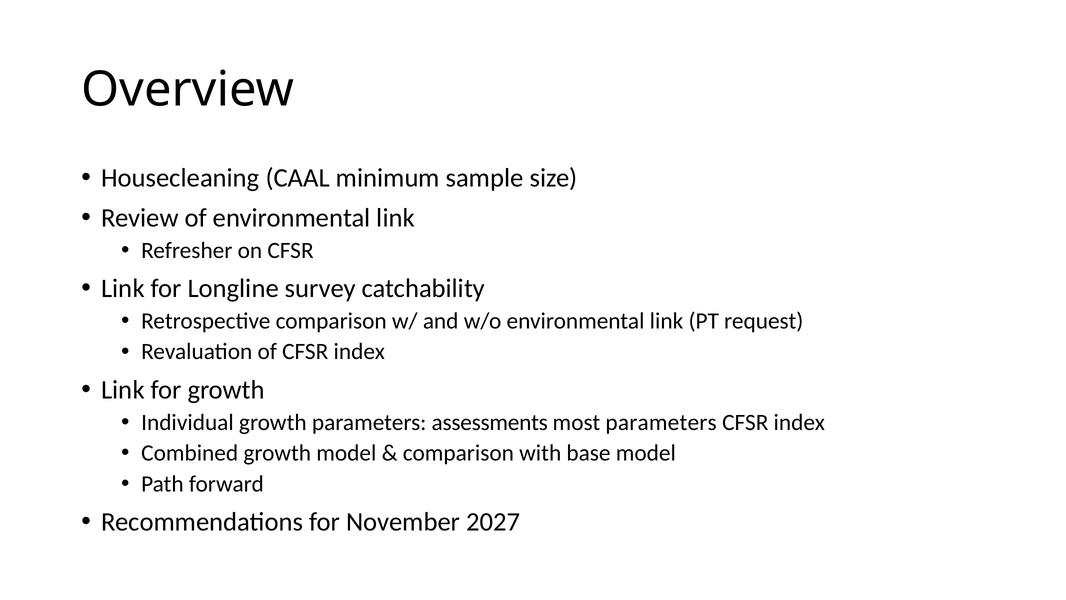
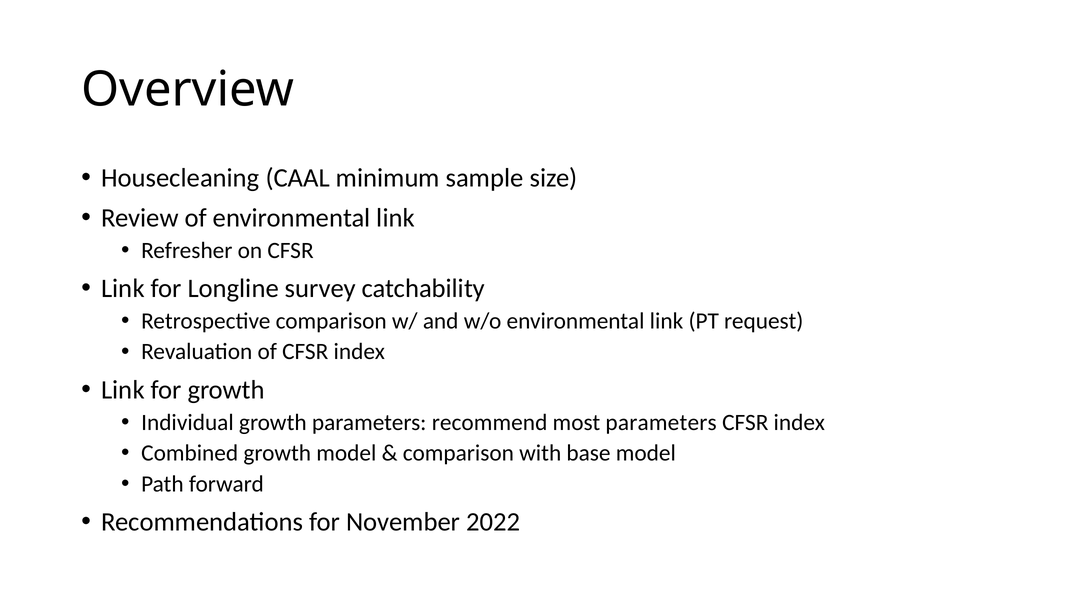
assessments: assessments -> recommend (490, 422)
2027: 2027 -> 2022 (493, 522)
